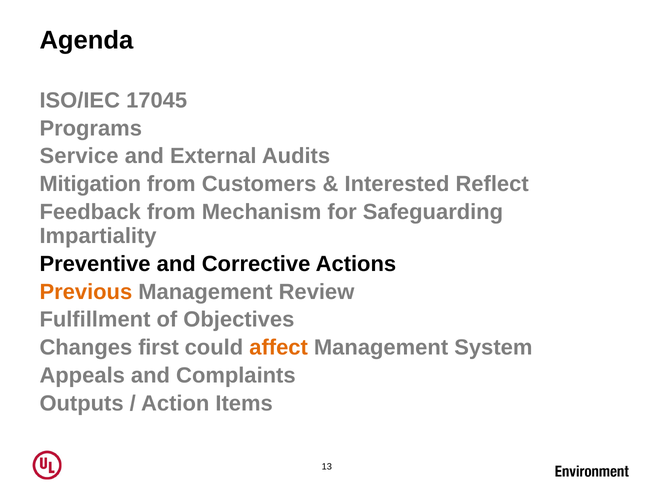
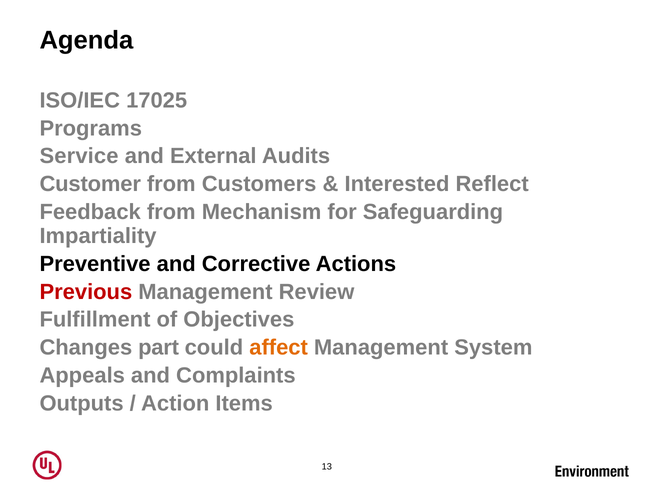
17045: 17045 -> 17025 (157, 100)
Mitigation: Mitigation -> Customer (90, 184)
Previous colour: orange -> red (86, 292)
first: first -> part (159, 348)
